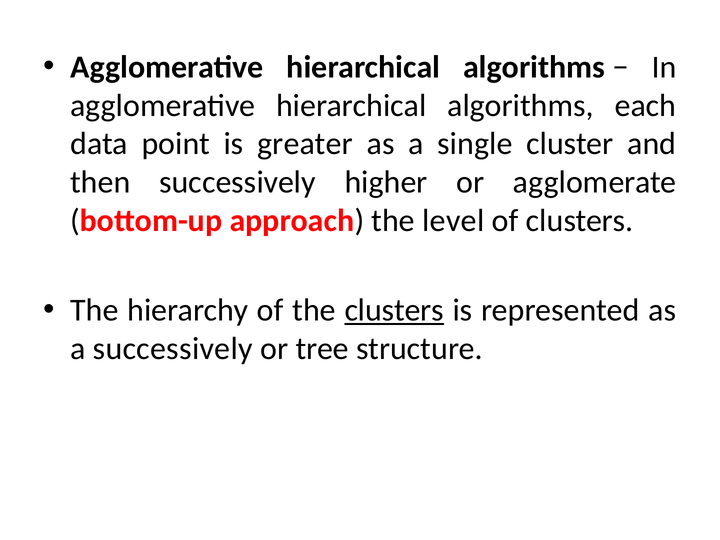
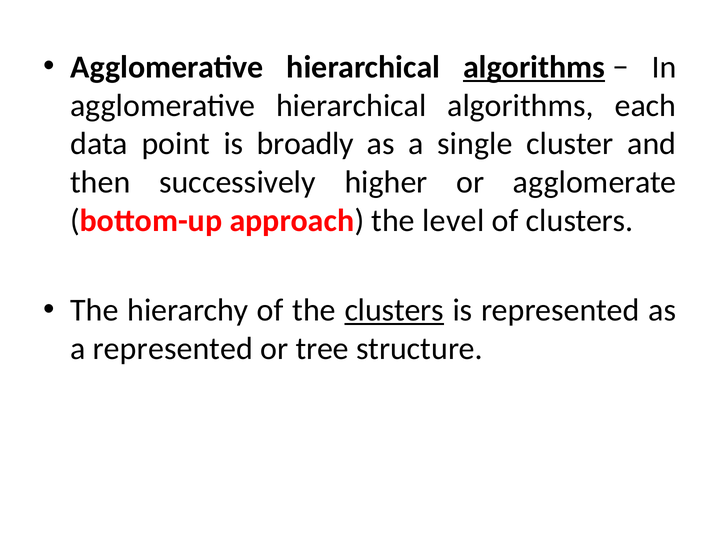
algorithms underline: none -> present (534, 67)
greater: greater -> broadly (305, 144)
a successively: successively -> represented (173, 349)
